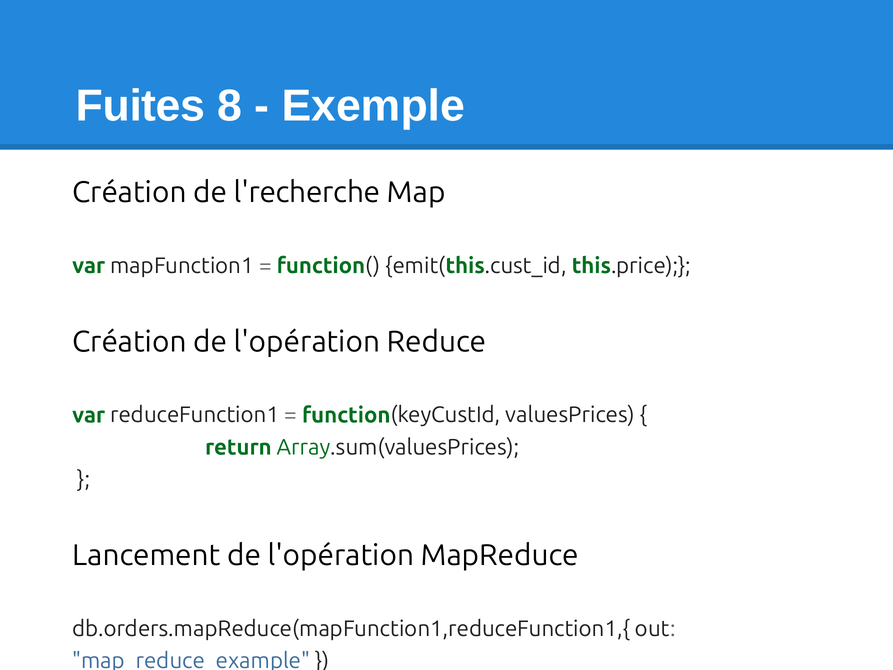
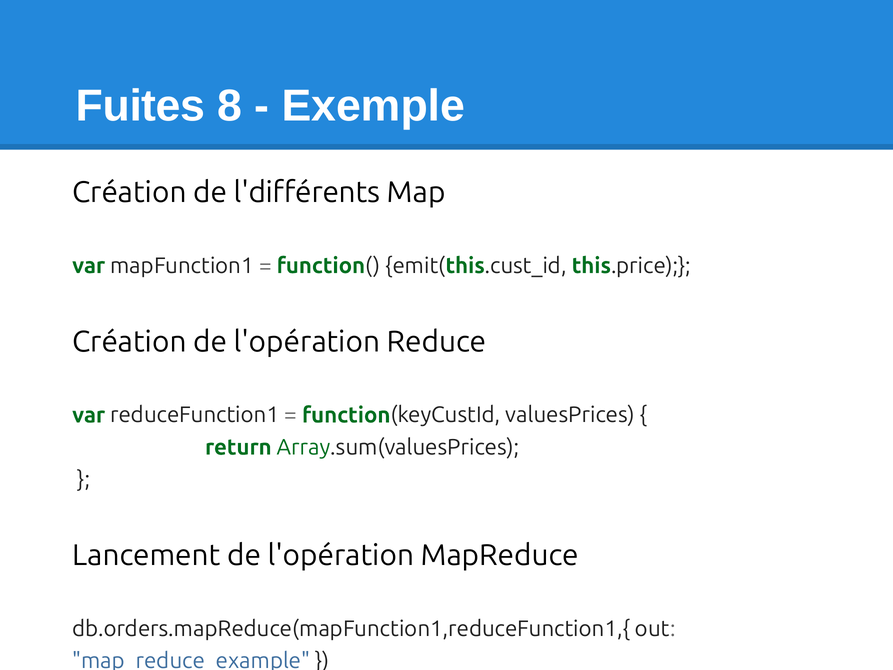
l'recherche: l'recherche -> l'différents (307, 192)
